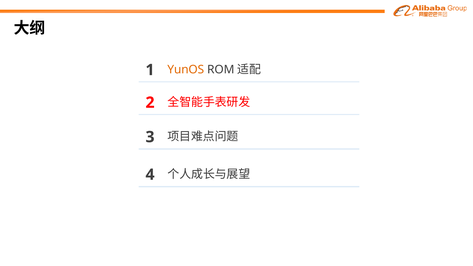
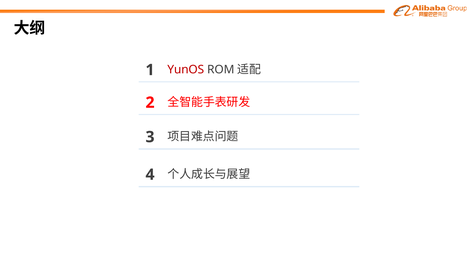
YunOS colour: orange -> red (186, 70)
